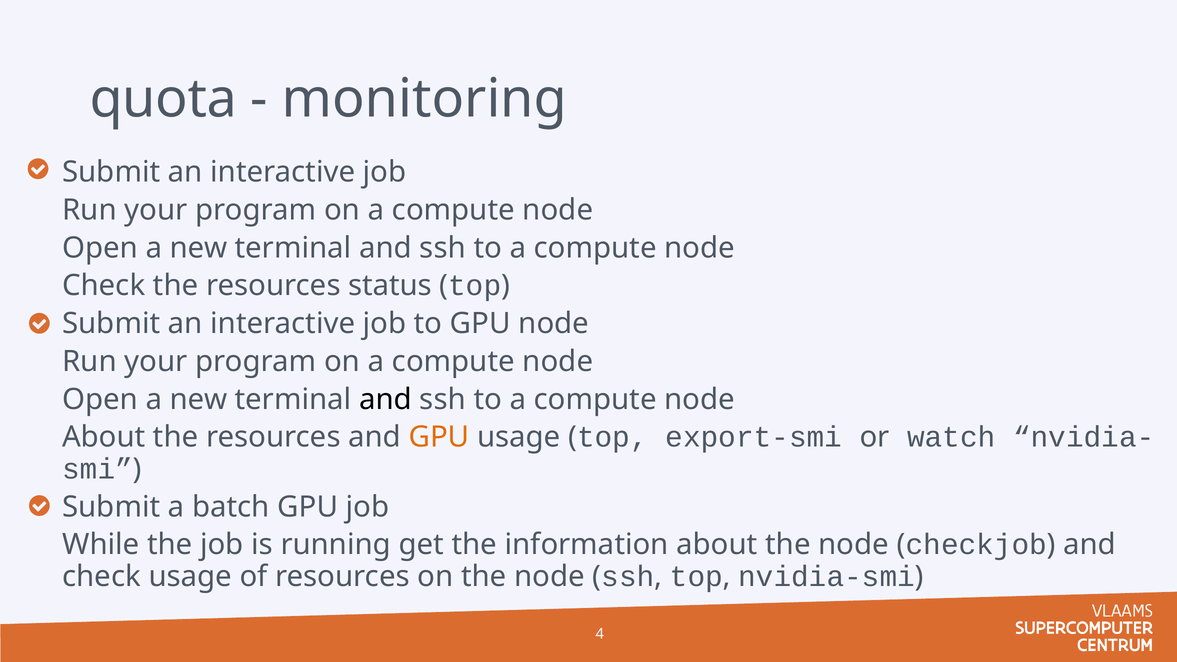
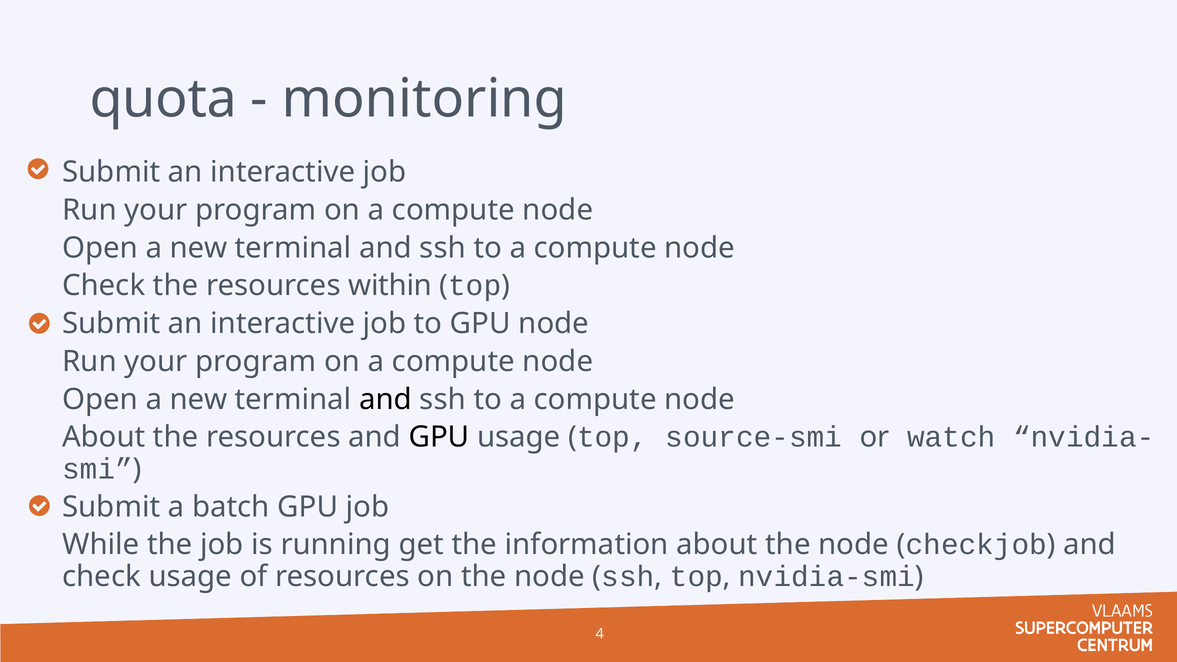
status: status -> within (390, 286)
GPU colour: orange -> black (439, 437)
export-smi: export-smi -> source-smi (754, 437)
